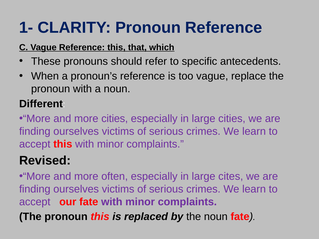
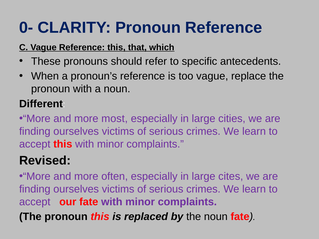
1-: 1- -> 0- (26, 28)
more cities: cities -> most (115, 119)
